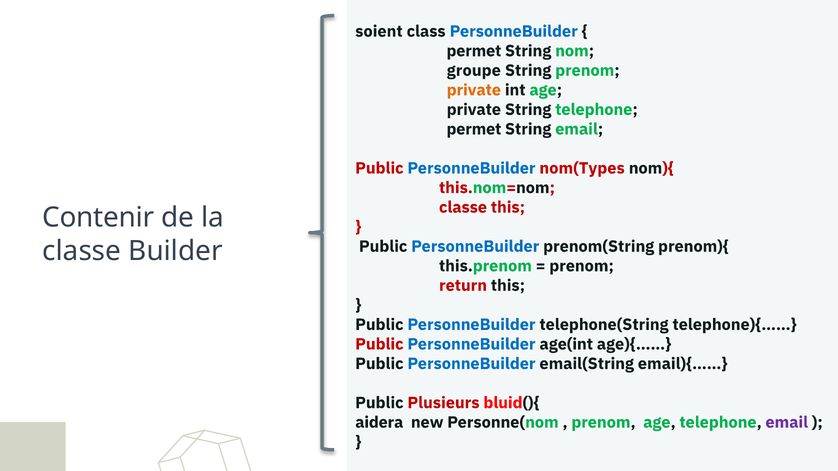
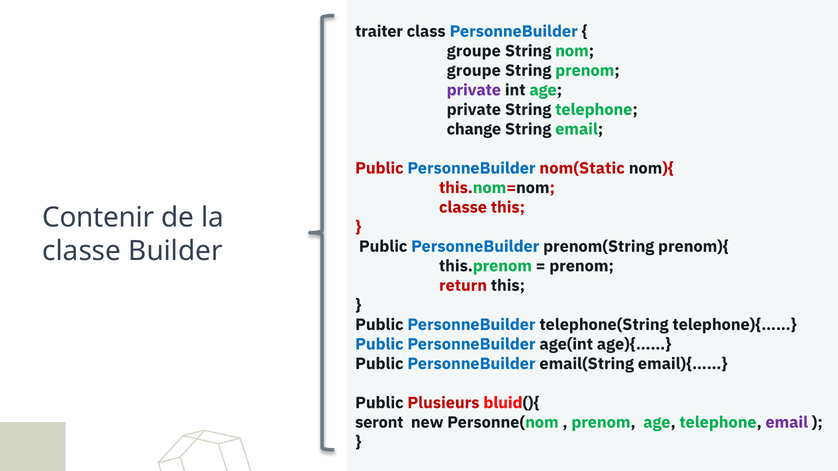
soient: soient -> traiter (379, 31)
permet: permet -> groupe (474, 51)
private colour: orange -> purple (474, 90)
permet: permet -> change (474, 129)
nom(Types: nom(Types -> nom(Static (582, 168)
Public colour: red -> blue (379, 344)
aidera: aidera -> seront (379, 423)
